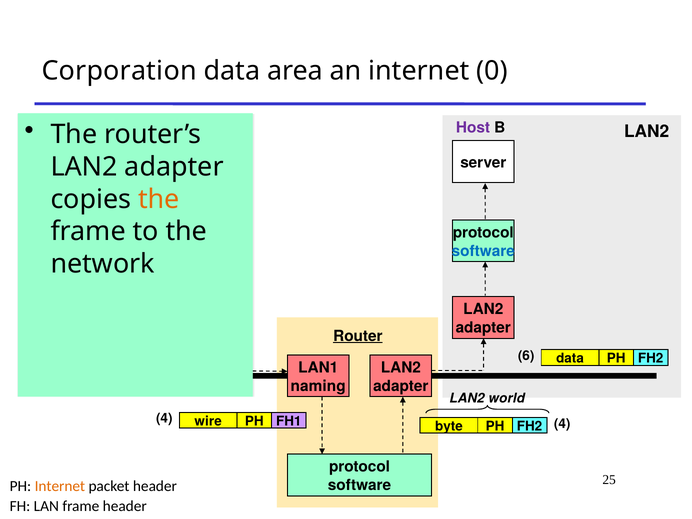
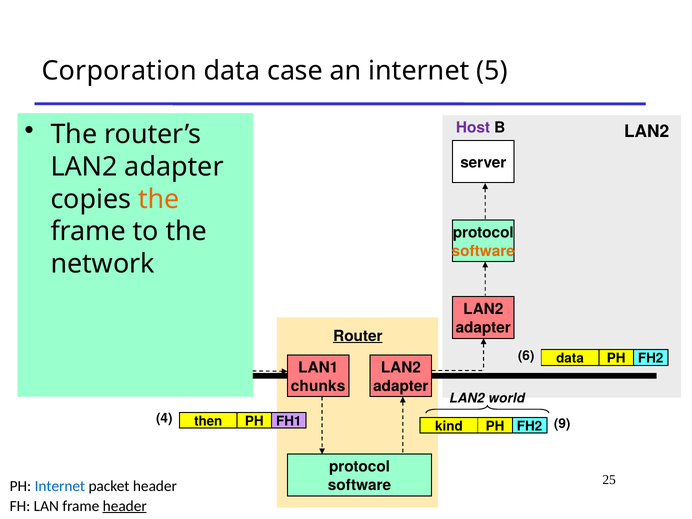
area: area -> case (295, 71)
0: 0 -> 5 (492, 71)
software colour: blue -> orange (483, 251)
naming: naming -> chunks (318, 386)
4 4: 4 -> 9 (562, 424)
wire: wire -> then (208, 421)
byte: byte -> kind (449, 426)
Internet colour: orange -> blue (60, 486)
header underline: none -> present (125, 506)
